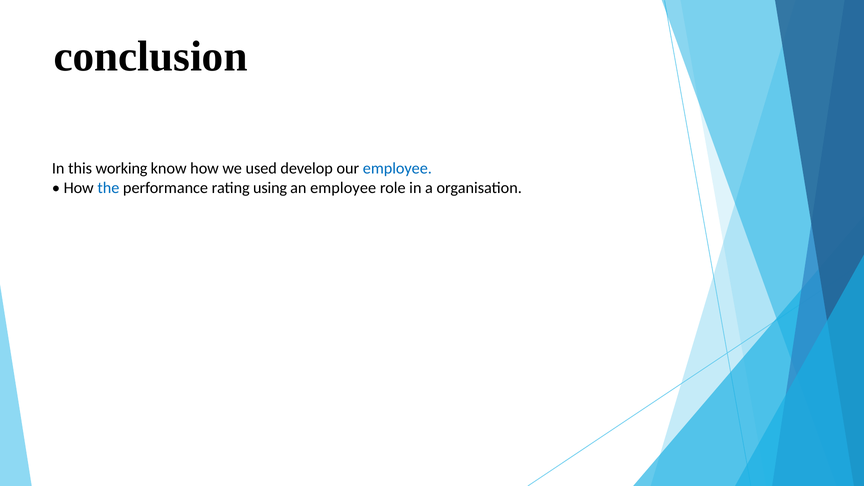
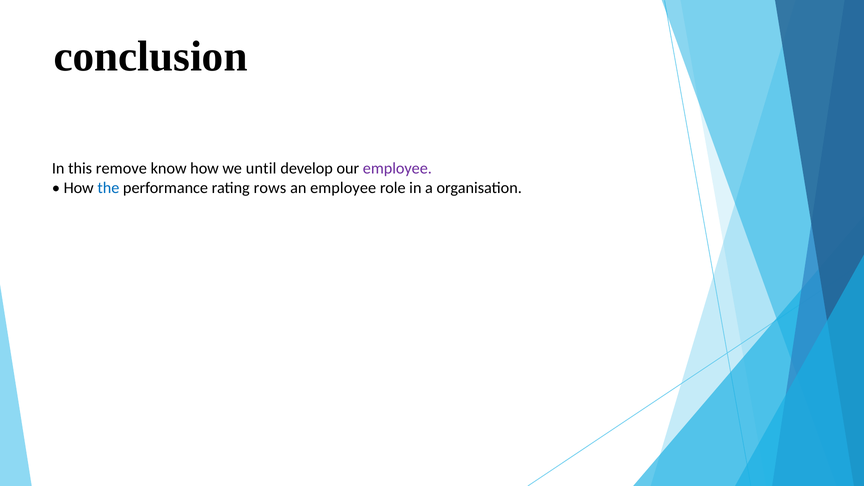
working: working -> remove (121, 168)
used: used -> until (261, 168)
employee colour: blue -> purple (397, 168)
using: using -> rows (270, 188)
